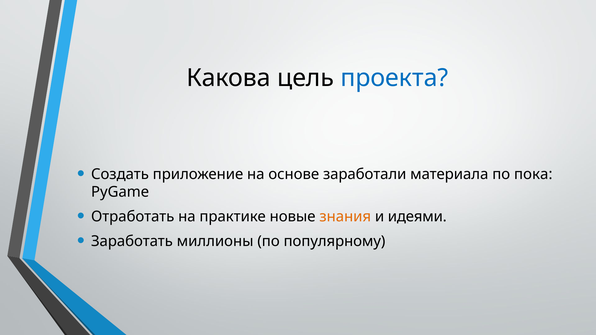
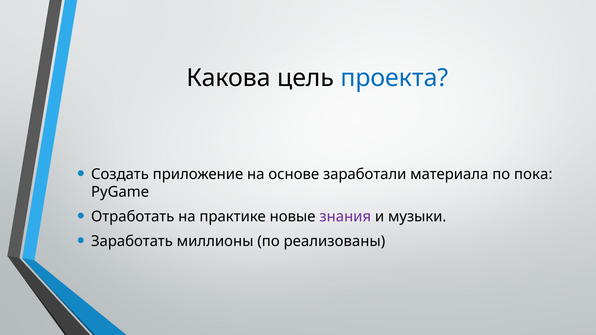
знания colour: orange -> purple (345, 217)
идеями: идеями -> музыки (417, 217)
популярному: популярному -> реализованы (334, 241)
